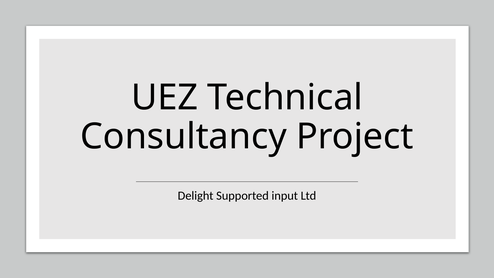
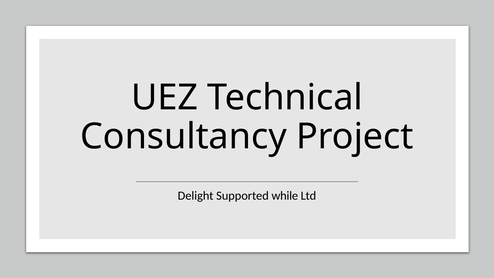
input: input -> while (285, 196)
